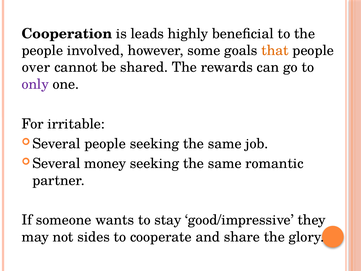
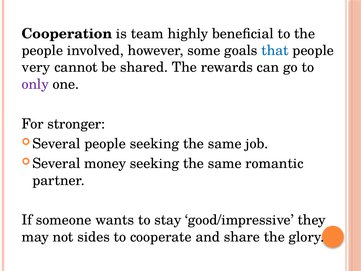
leads: leads -> team (147, 34)
that colour: orange -> blue (275, 50)
over: over -> very (36, 67)
irritable: irritable -> stronger (76, 124)
